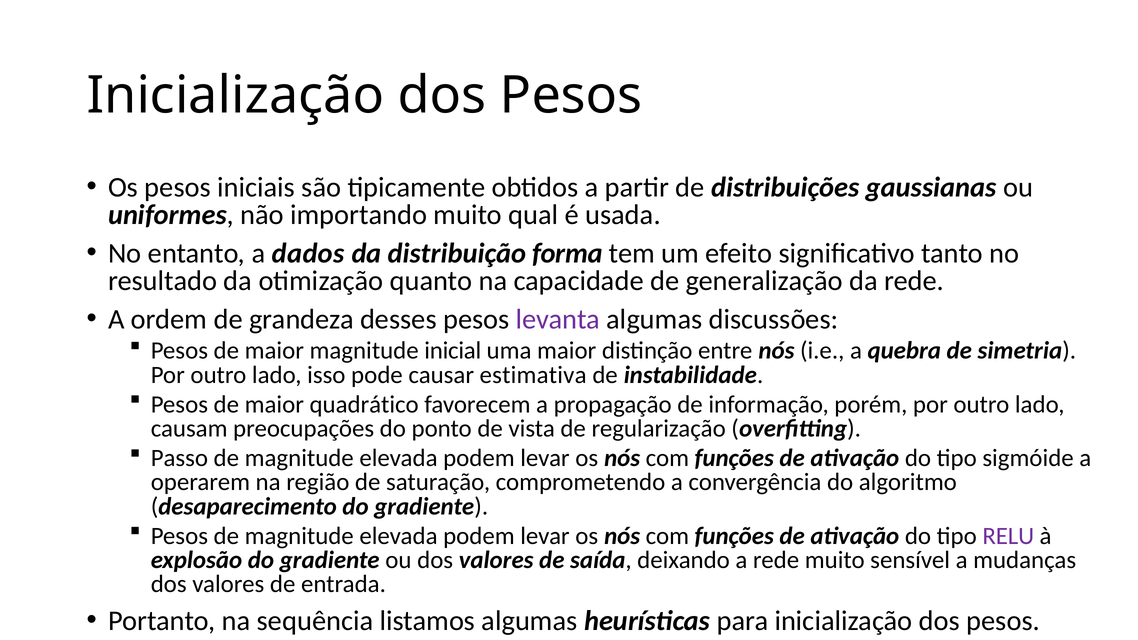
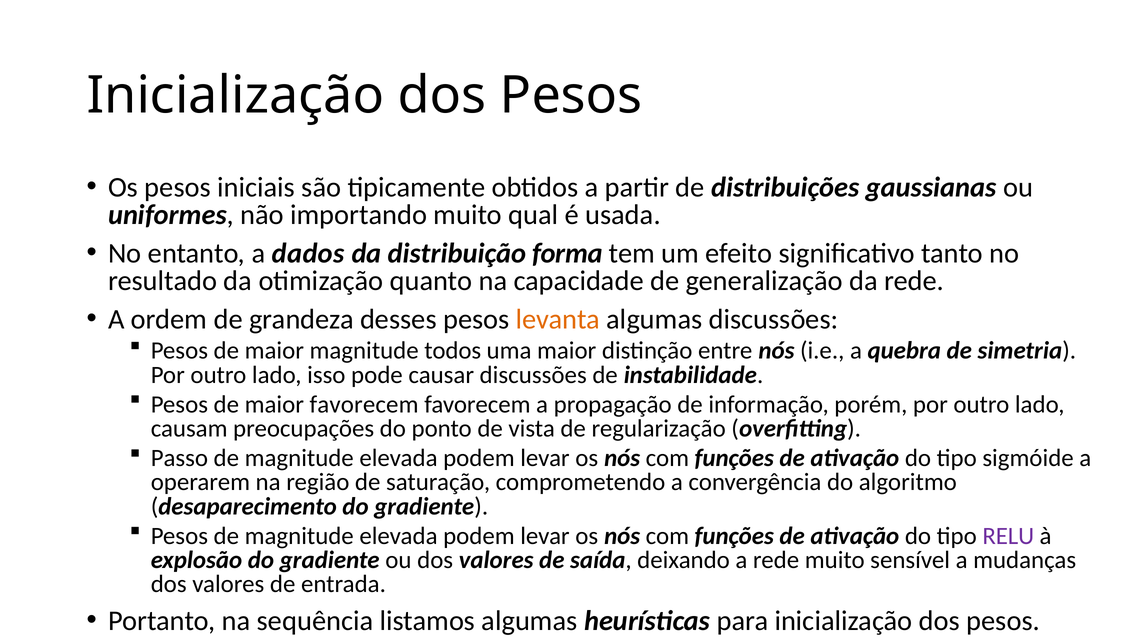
levanta colour: purple -> orange (558, 319)
inicial: inicial -> todos (453, 351)
causar estimativa: estimativa -> discussões (533, 375)
maior quadrático: quadrático -> favorecem (364, 404)
